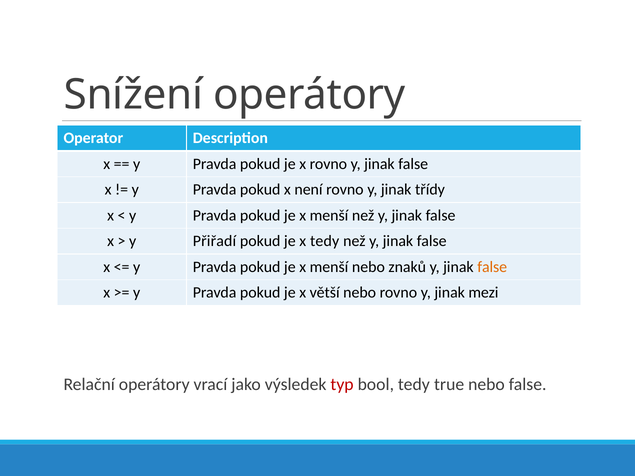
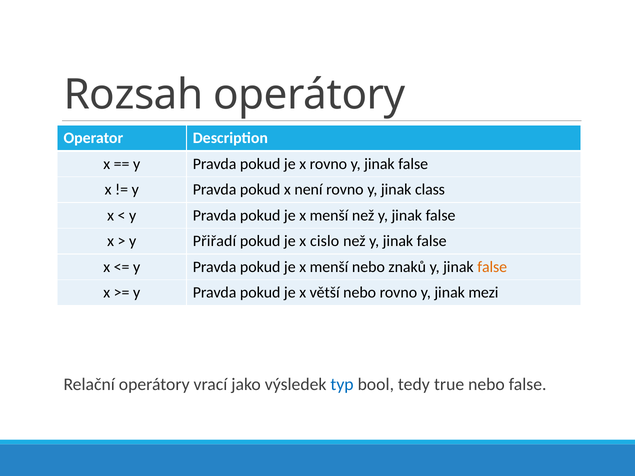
Snížení: Snížení -> Rozsah (133, 95)
třídy: třídy -> class (430, 190)
x tedy: tedy -> cislo (325, 241)
typ colour: red -> blue (342, 385)
